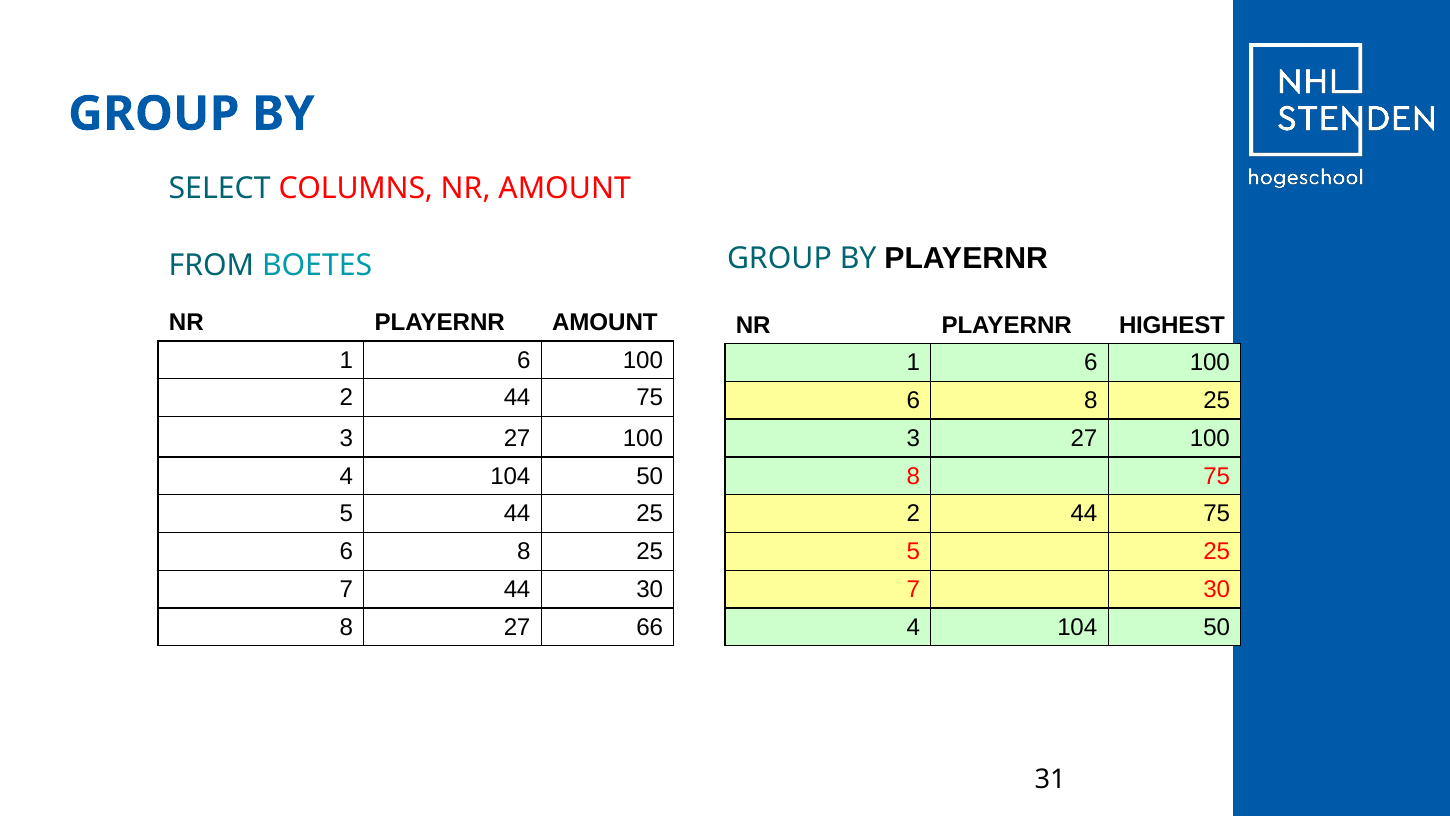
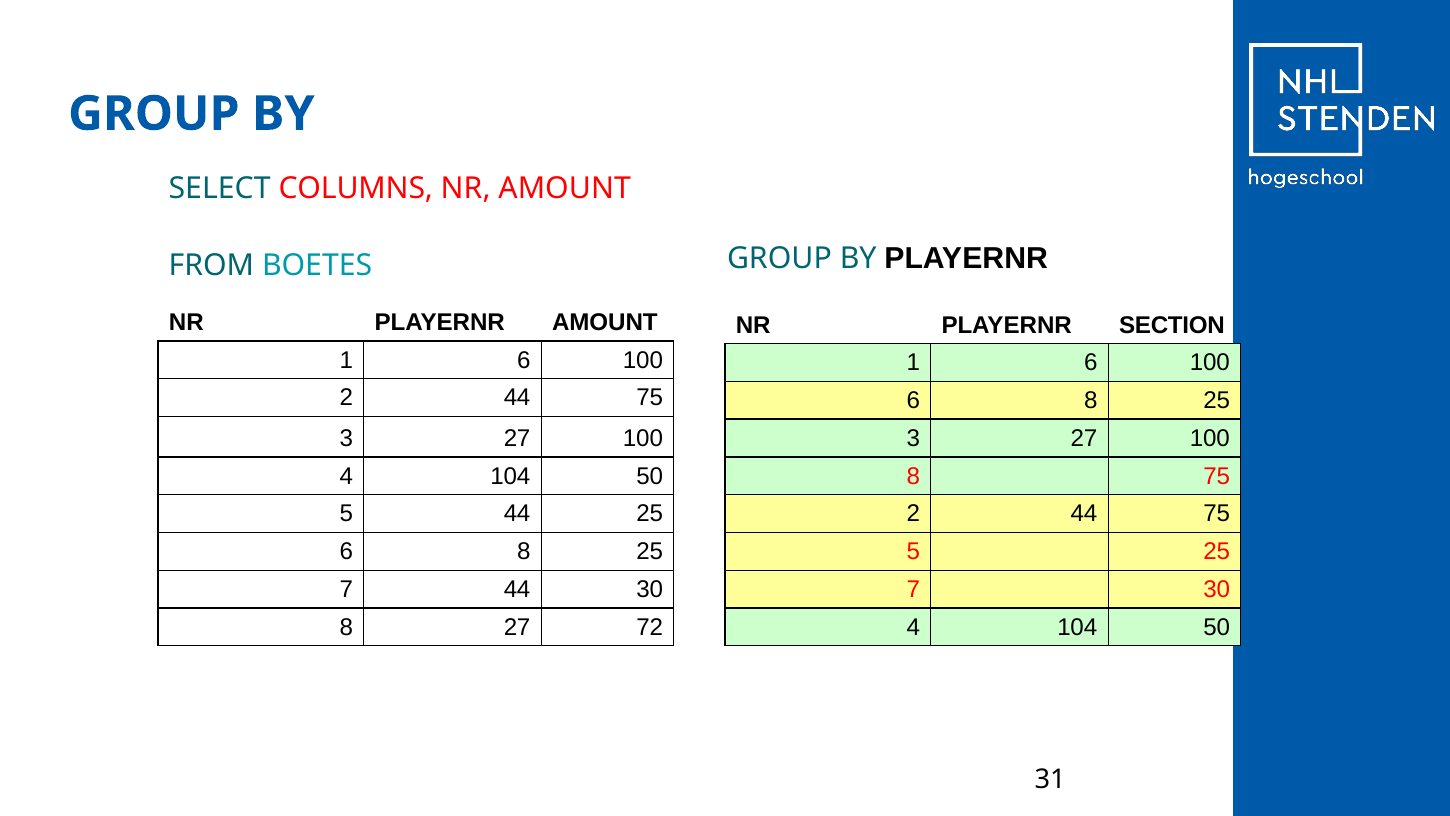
HIGHEST: HIGHEST -> SECTION (1172, 325)
66: 66 -> 72 (650, 627)
